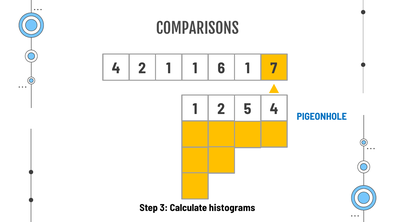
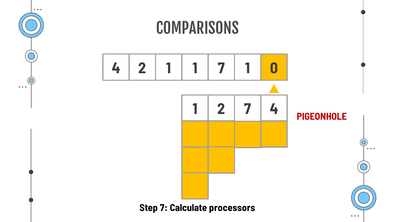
1 6: 6 -> 7 (221, 68)
7: 7 -> 0 (274, 68)
2 5: 5 -> 7 (248, 109)
PIGEONHOLE colour: blue -> red (322, 117)
Step 3: 3 -> 7 (164, 208)
histograms: histograms -> processors (232, 208)
